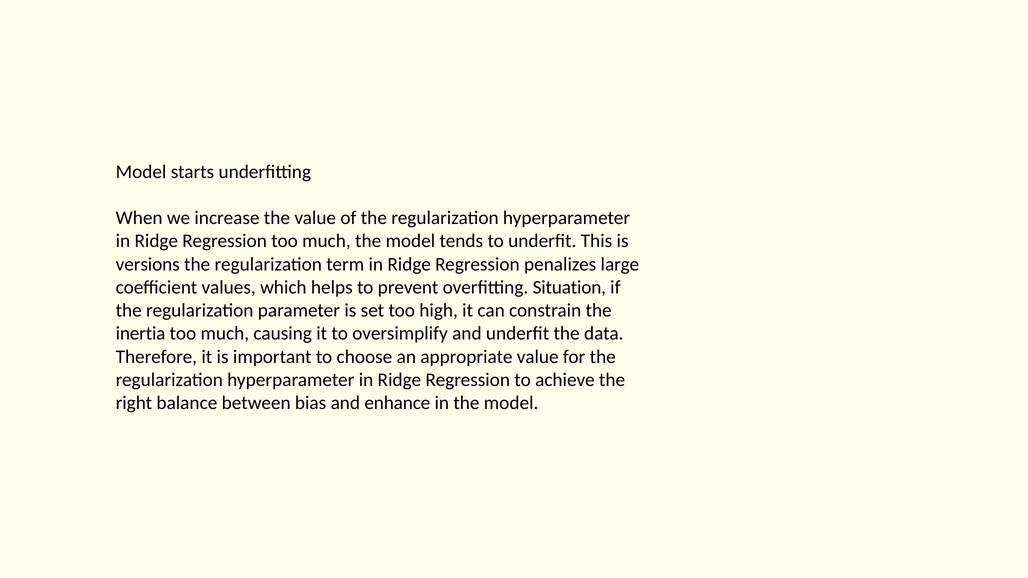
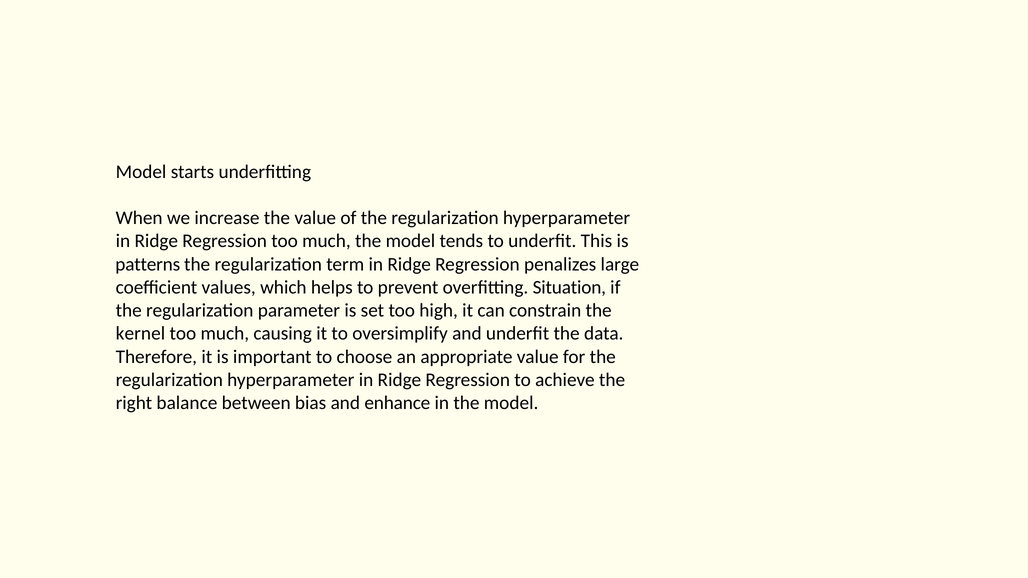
versions: versions -> patterns (148, 264)
inertia: inertia -> kernel (140, 334)
